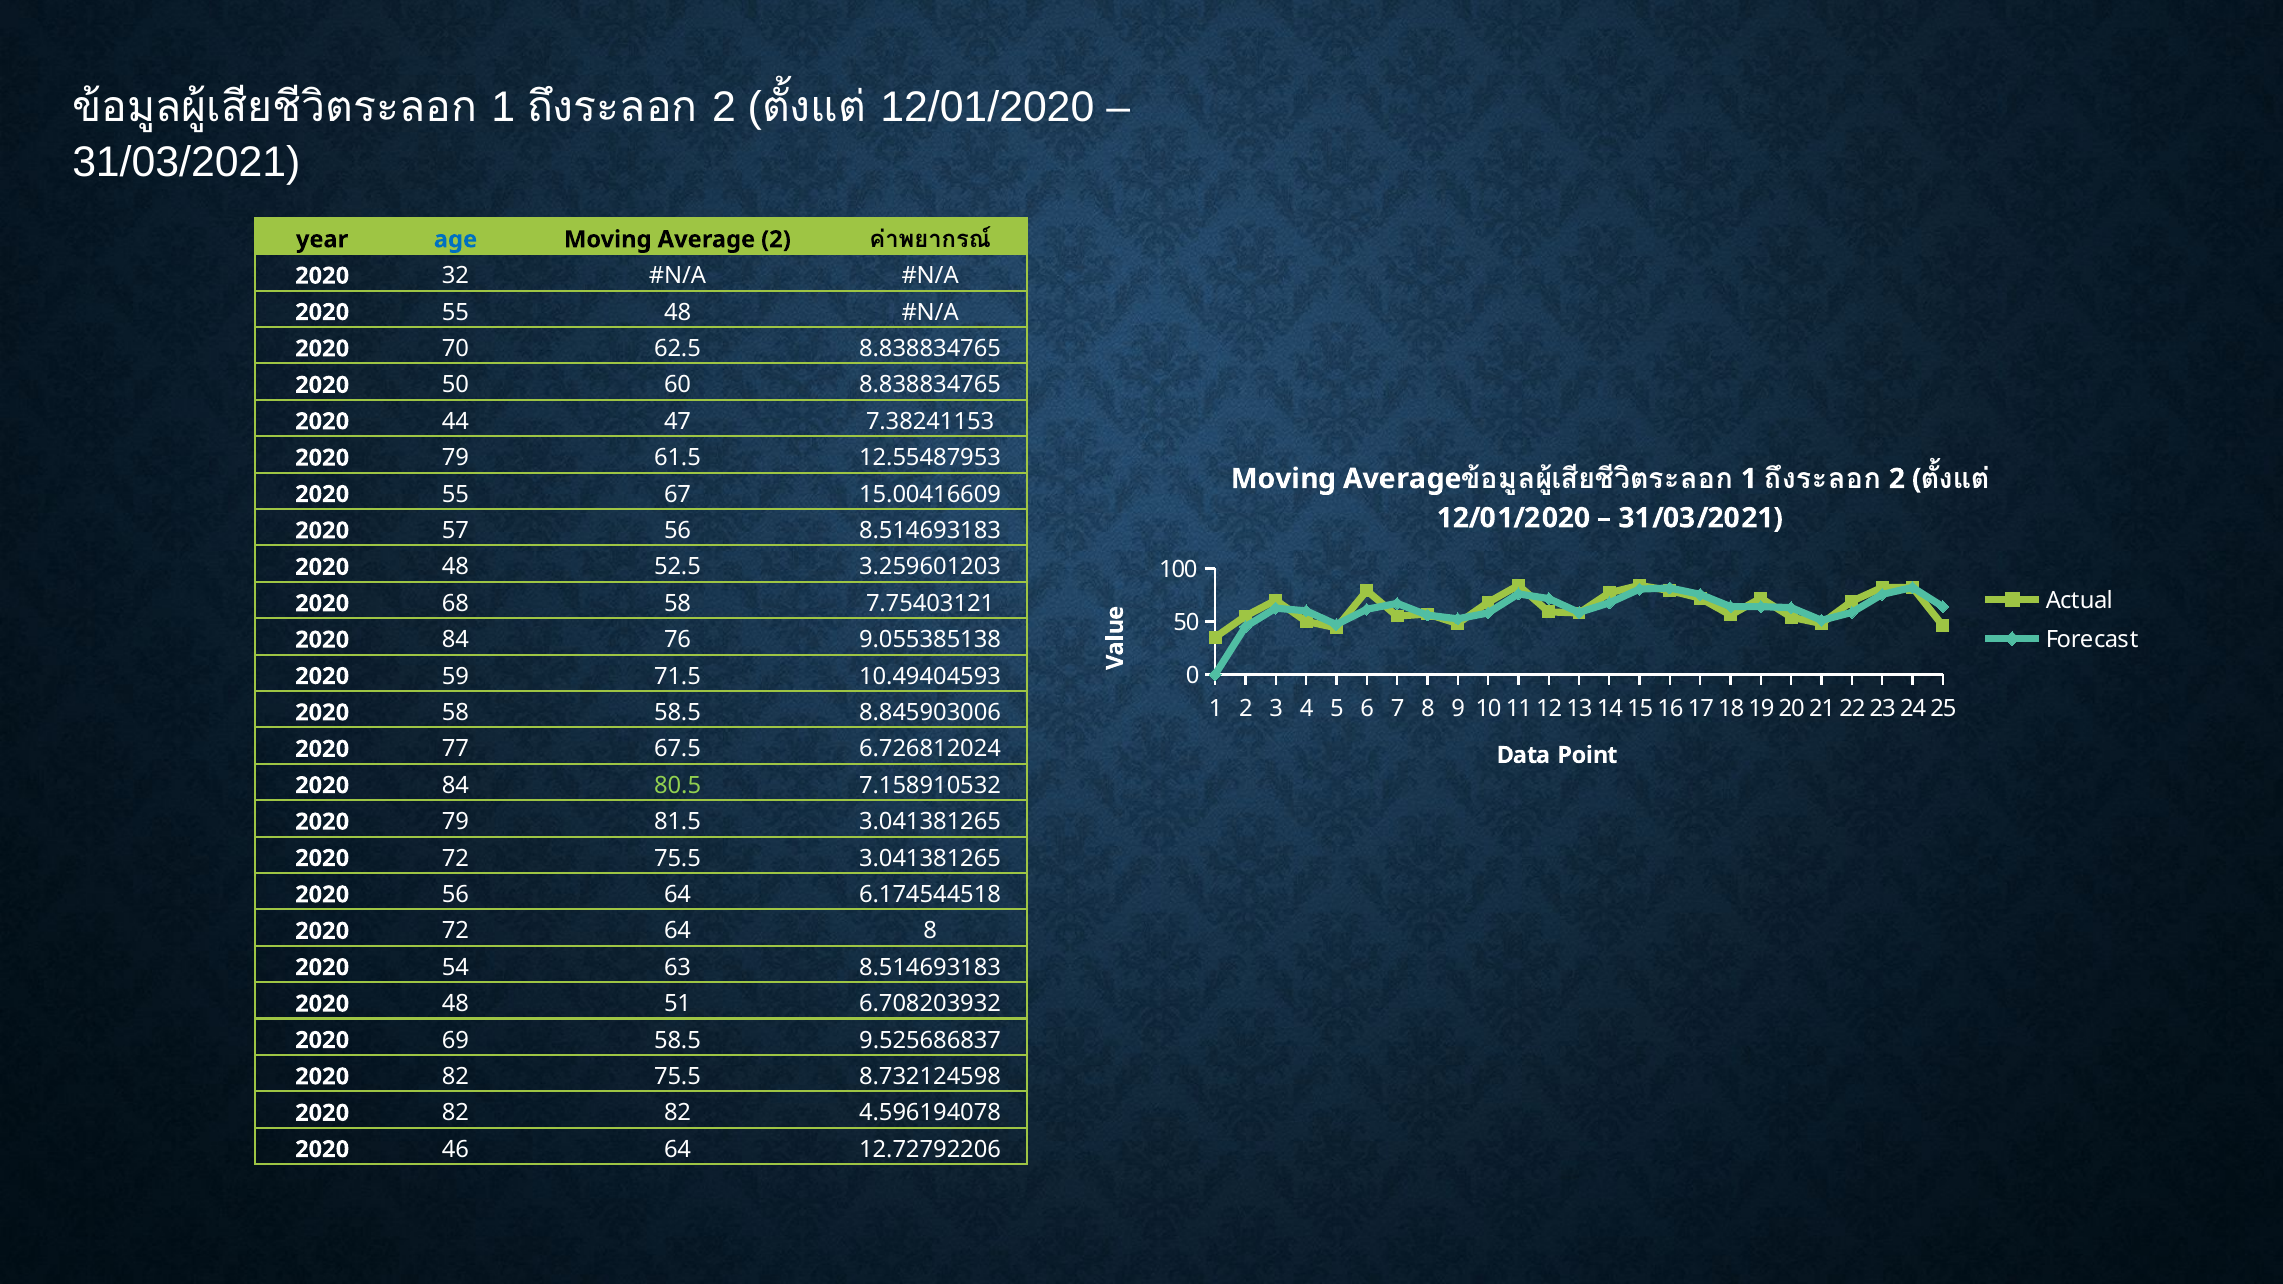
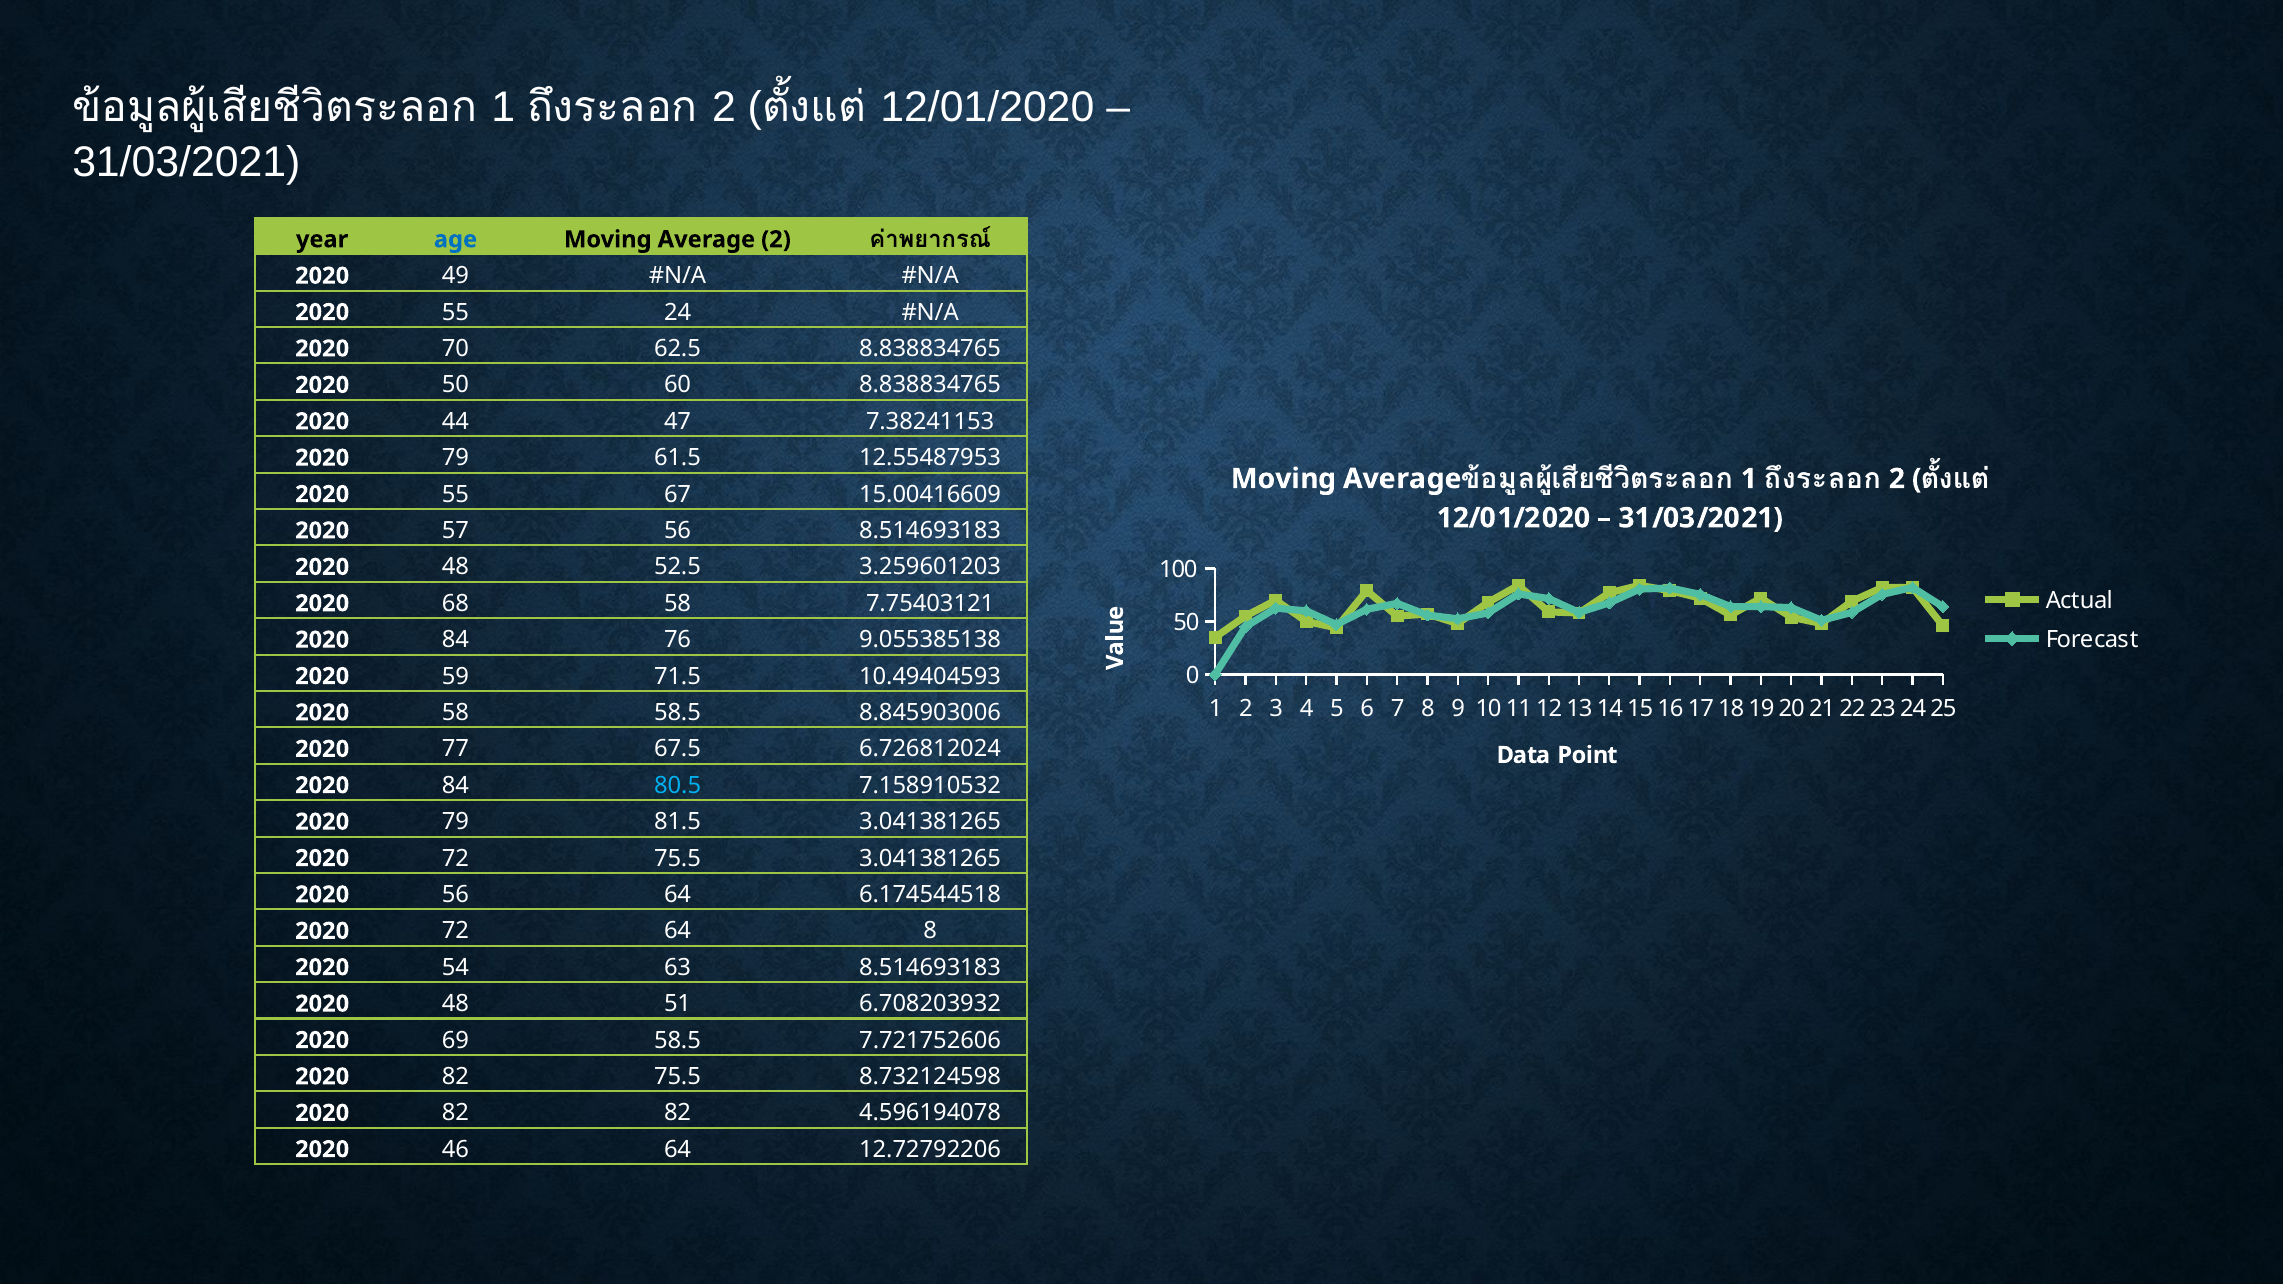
32: 32 -> 49 (456, 276)
55 48: 48 -> 24 (678, 312)
80.5 colour: light green -> light blue (678, 786)
9.525686837: 9.525686837 -> 7.721752606 (930, 1040)
